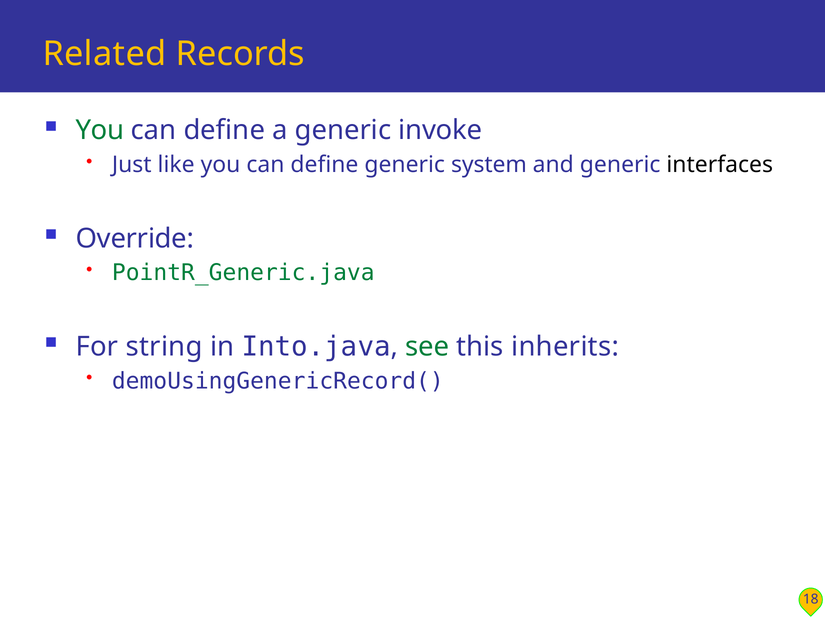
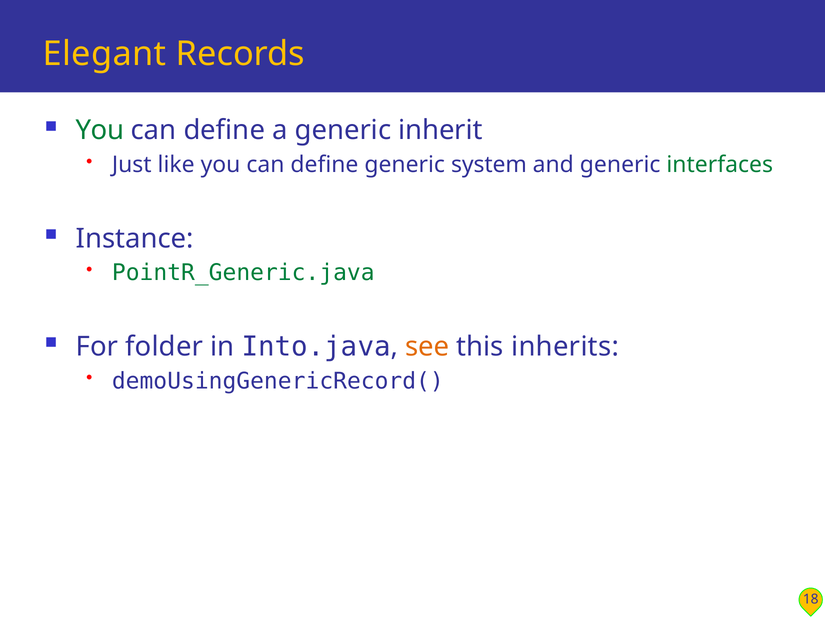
Related: Related -> Elegant (104, 54)
invoke: invoke -> inherit (440, 131)
interfaces colour: black -> green (720, 165)
Override: Override -> Instance (135, 239)
string: string -> folder (164, 347)
see colour: green -> orange (427, 347)
